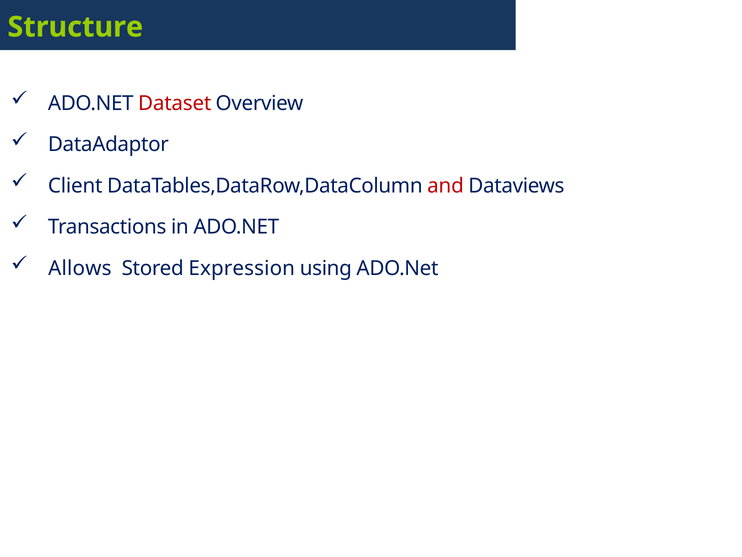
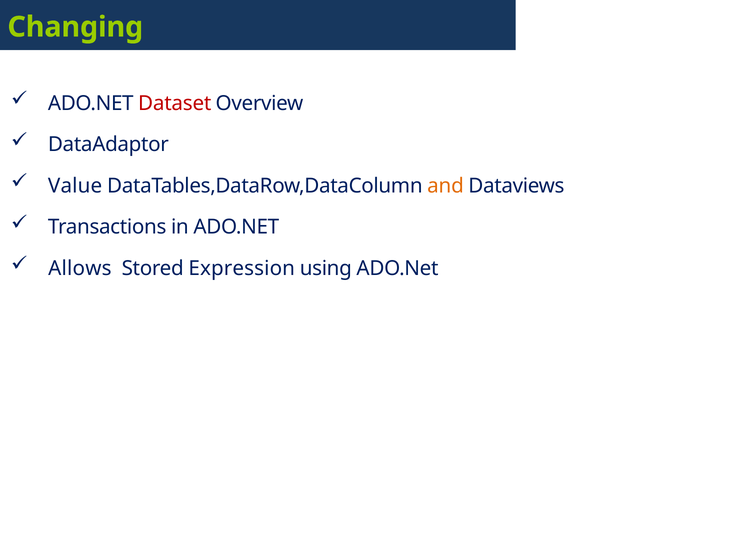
Structure: Structure -> Changing (75, 27)
Client: Client -> Value (75, 186)
and colour: red -> orange (446, 186)
